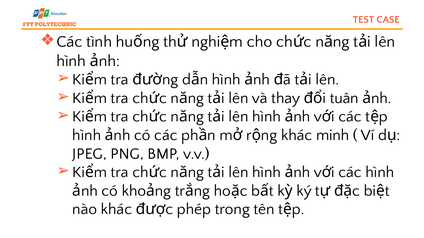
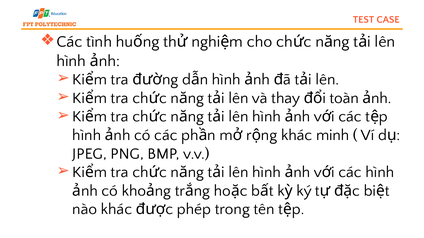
tuân: tuân -> toàn (344, 98)
